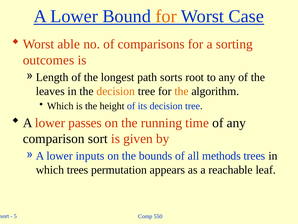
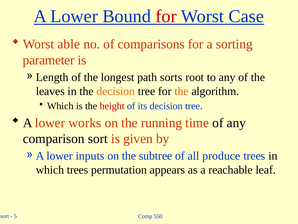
for colour: orange -> red (166, 16)
outcomes: outcomes -> parameter (49, 60)
height colour: black -> red (112, 106)
passes: passes -> works (85, 123)
bounds: bounds -> subtree (156, 156)
methods: methods -> produce (221, 156)
